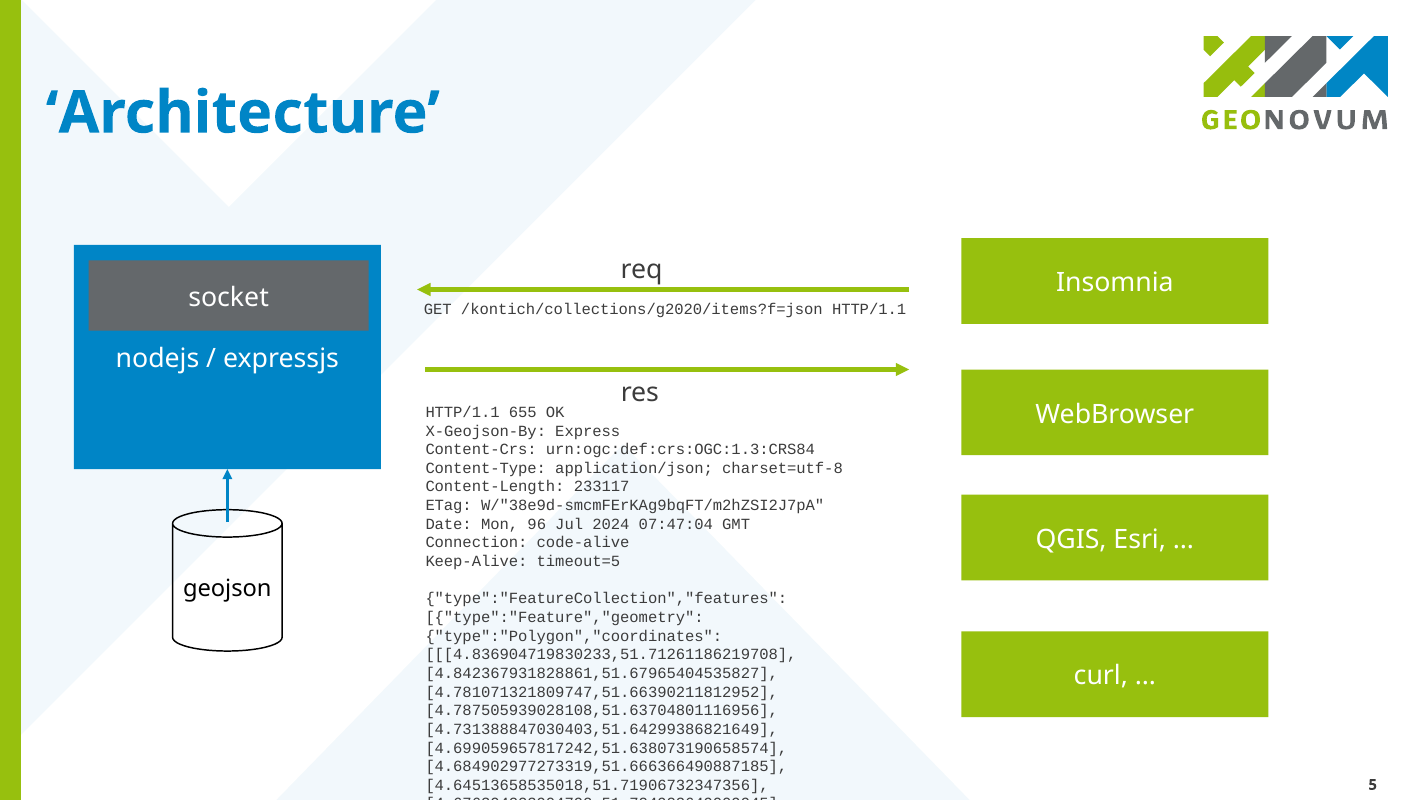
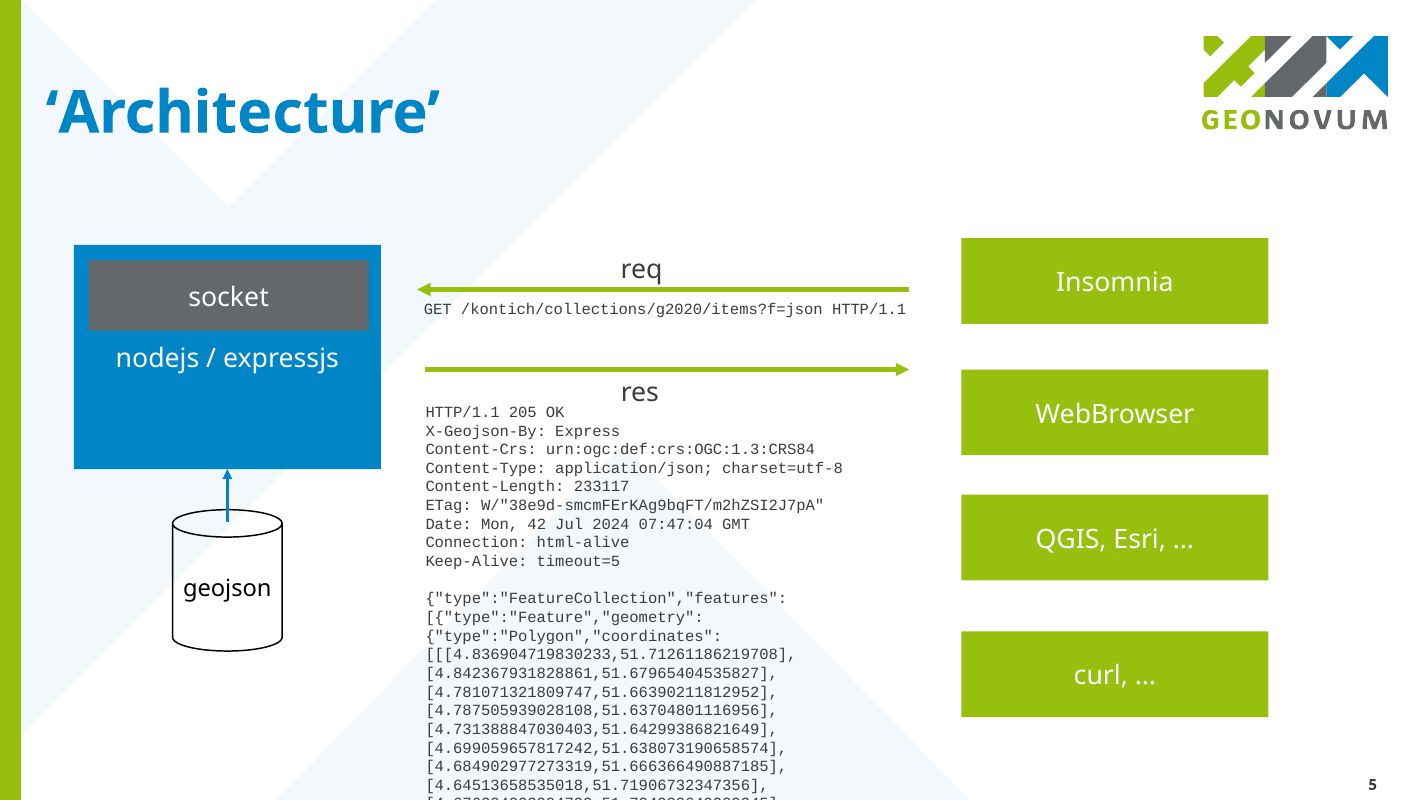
655: 655 -> 205 (523, 412)
96: 96 -> 42 (537, 524)
code-alive: code-alive -> html-alive (583, 543)
